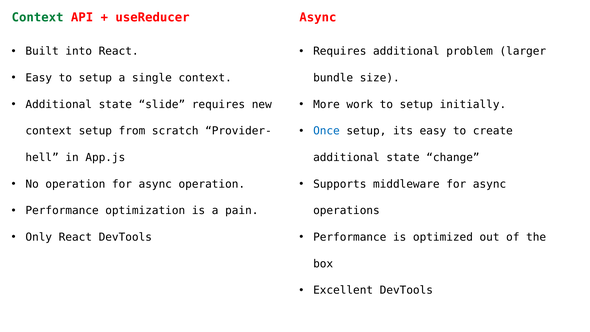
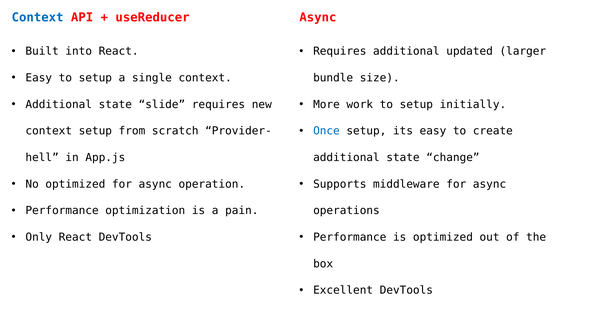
Context colour: green -> blue (38, 18)
problem: problem -> updated (470, 51)
No operation: operation -> optimized (75, 184)
